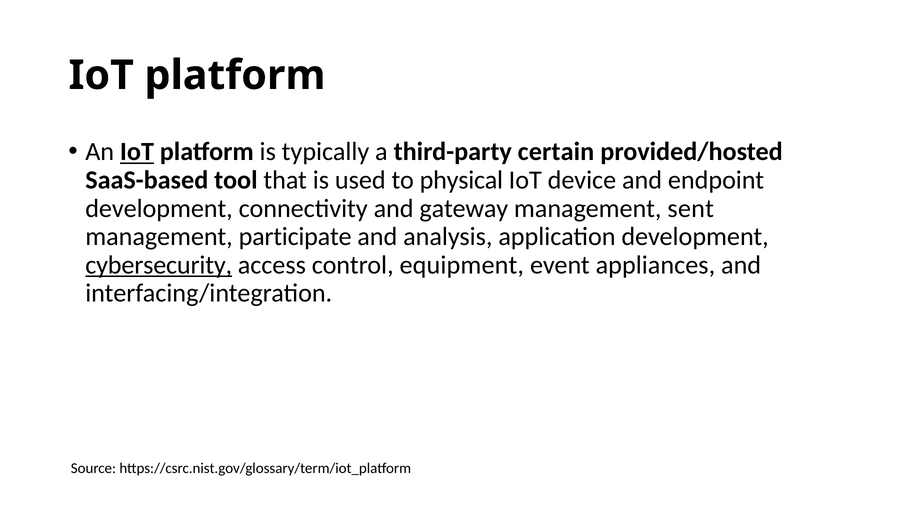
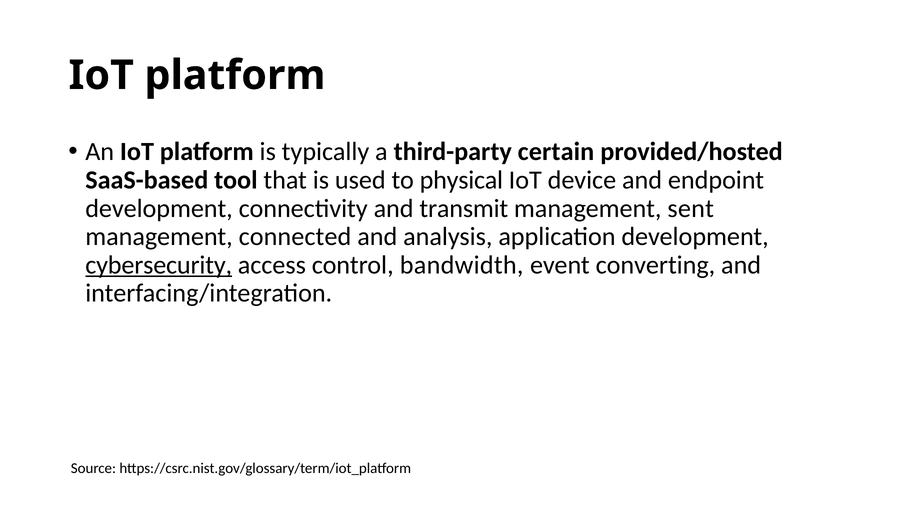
IoT underline: present -> none (137, 152)
gateway: gateway -> transmit (464, 208)
participate: participate -> connected (295, 237)
equipment: equipment -> bandwidth (462, 265)
appliances: appliances -> converting (655, 265)
